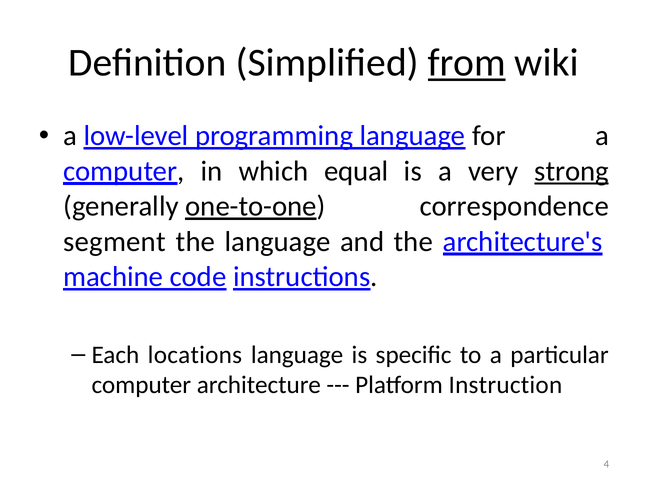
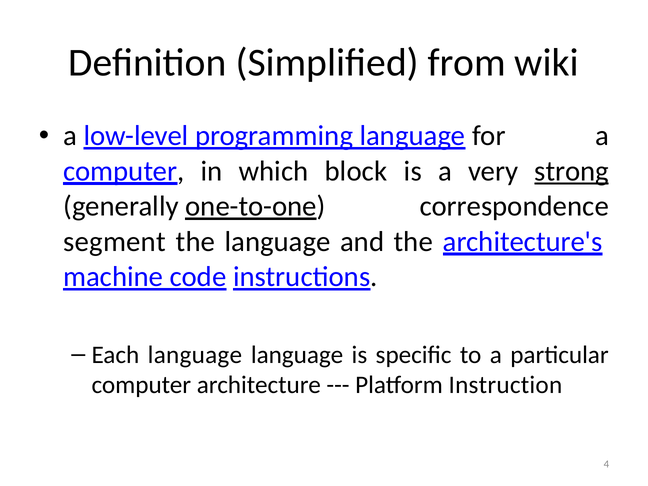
from underline: present -> none (467, 63)
equal: equal -> block (356, 171)
Each locations: locations -> language (195, 355)
